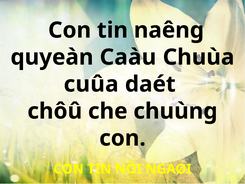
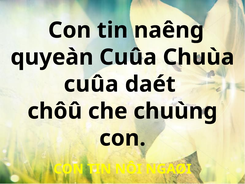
quyeàn Caàu: Caàu -> Cuûa (128, 57)
